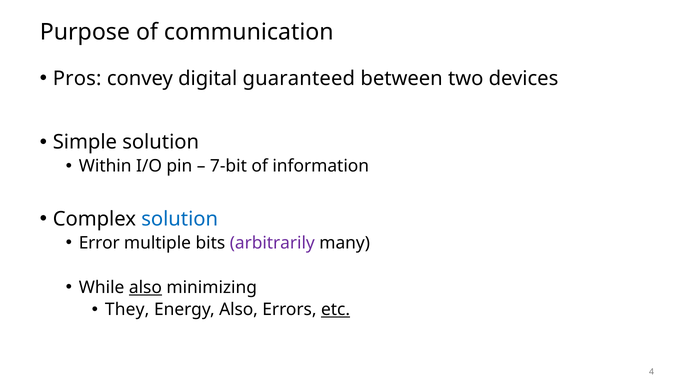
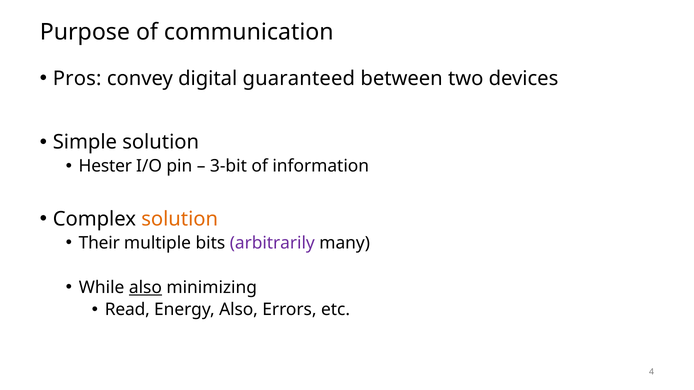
Within: Within -> Hester (105, 166)
7-bit: 7-bit -> 3-bit (228, 166)
solution colour: blue -> orange (180, 219)
Error: Error -> Their (99, 243)
They: They -> Read (127, 310)
etc underline: present -> none (336, 310)
